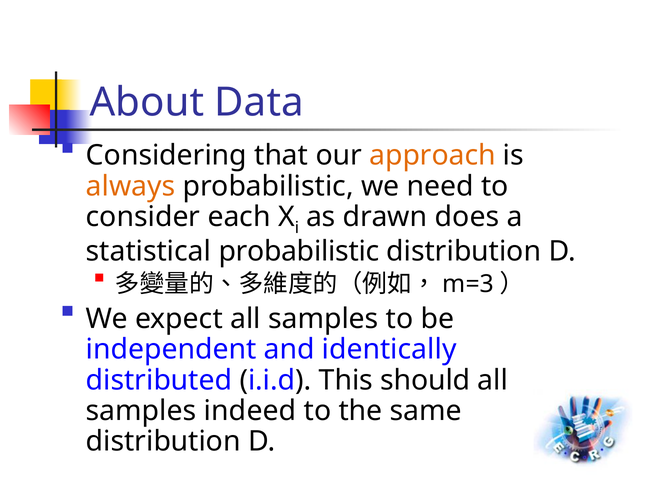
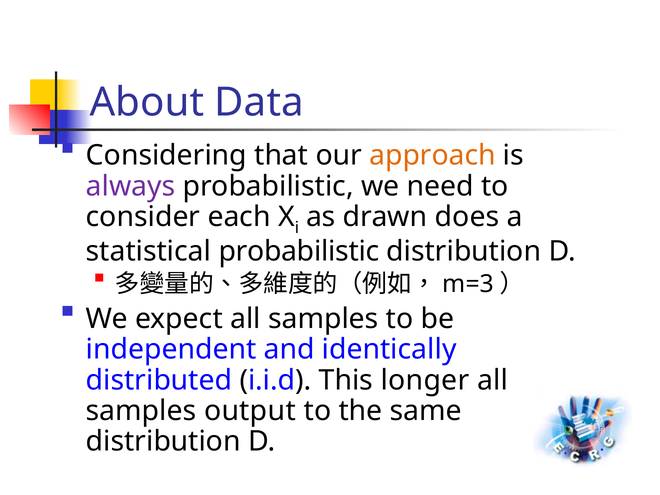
always colour: orange -> purple (131, 186)
should: should -> longer (425, 380)
indeed: indeed -> output (250, 411)
